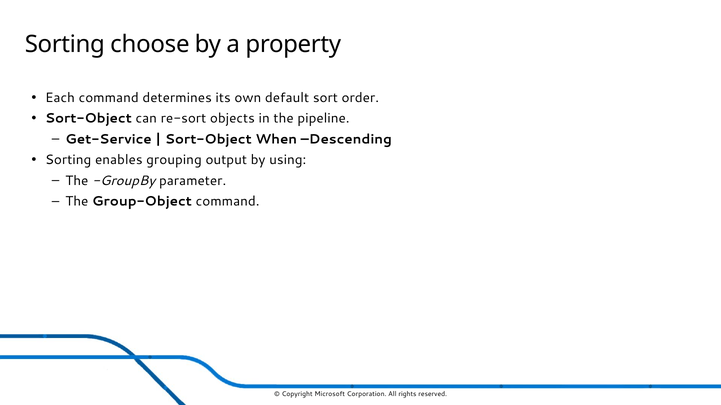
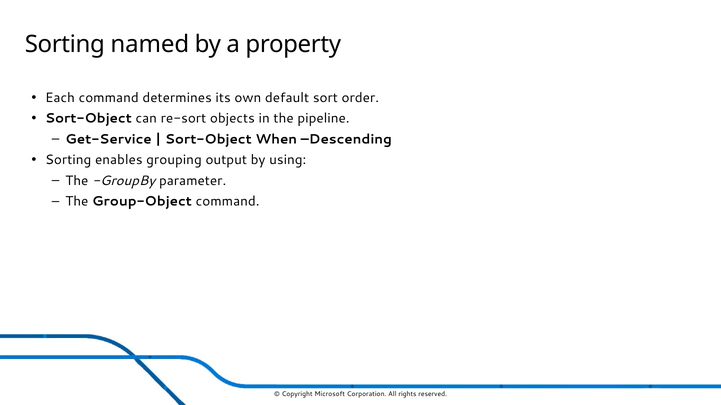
choose: choose -> named (150, 44)
